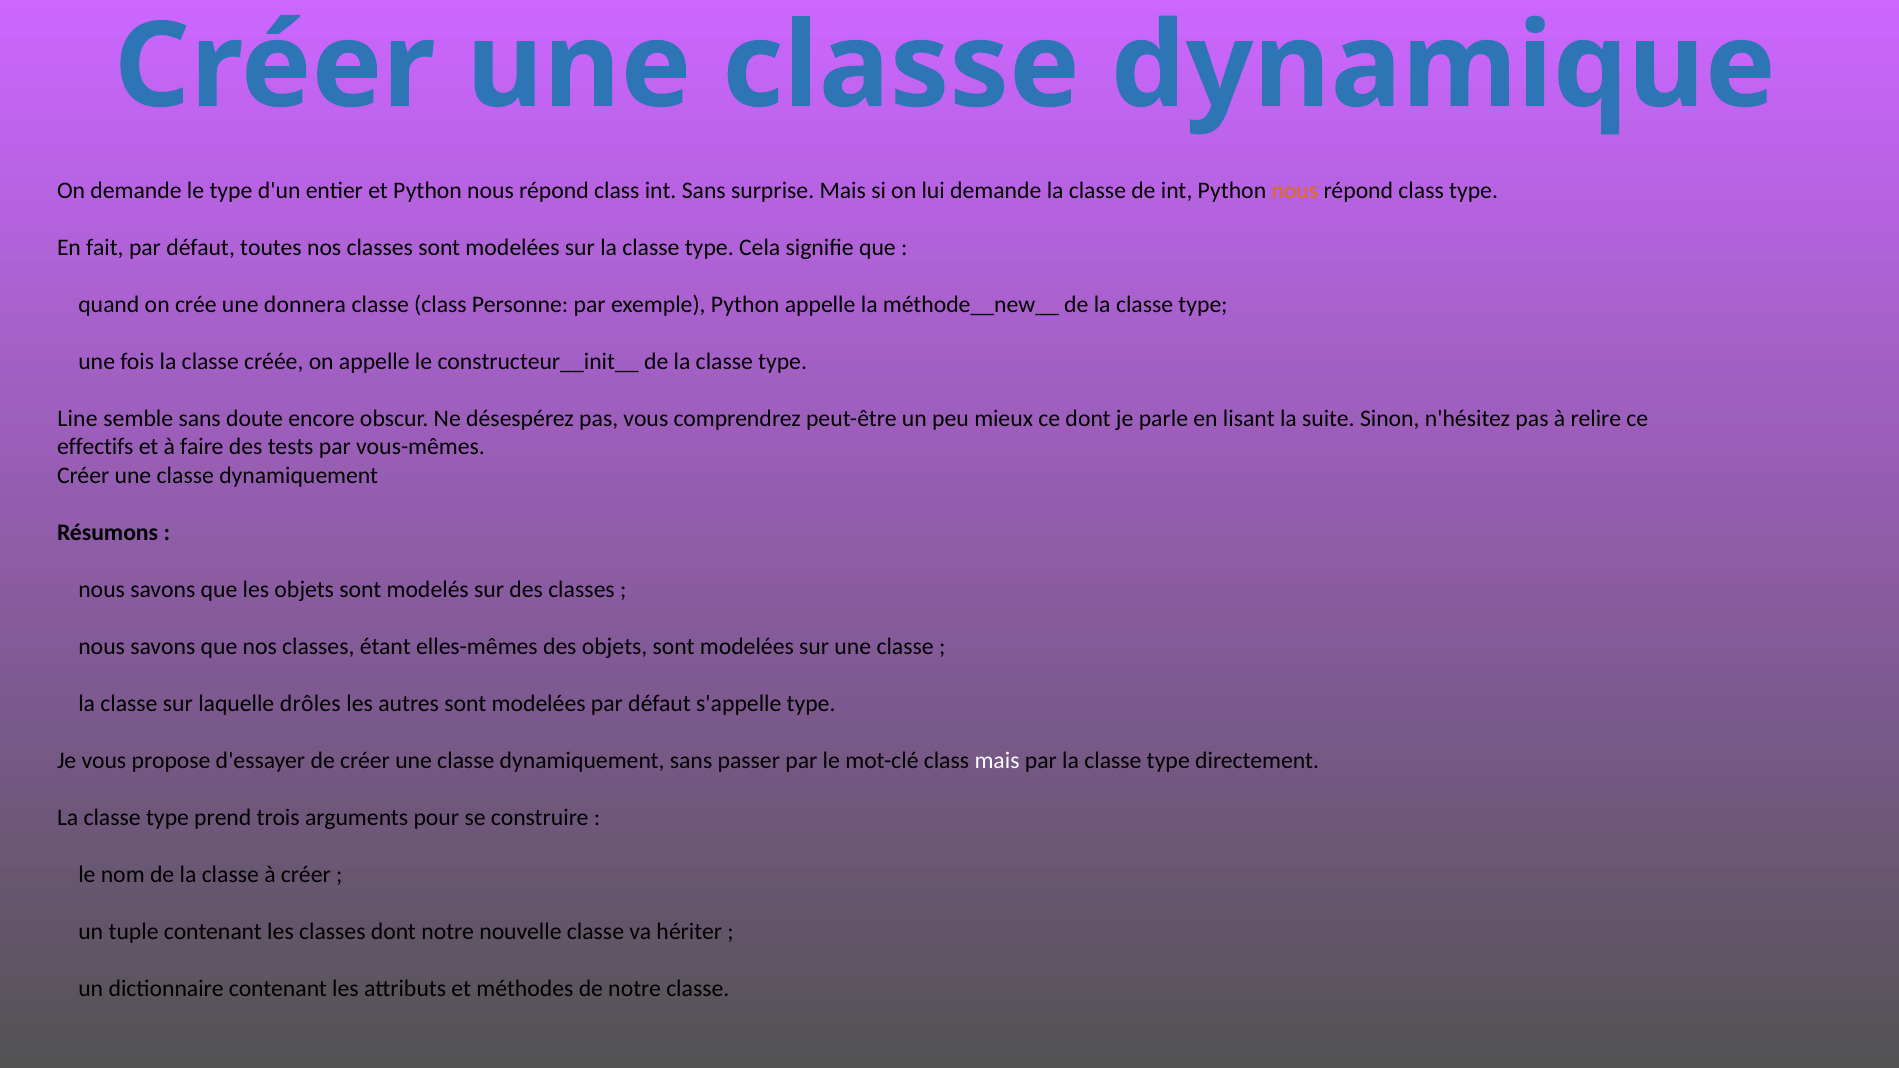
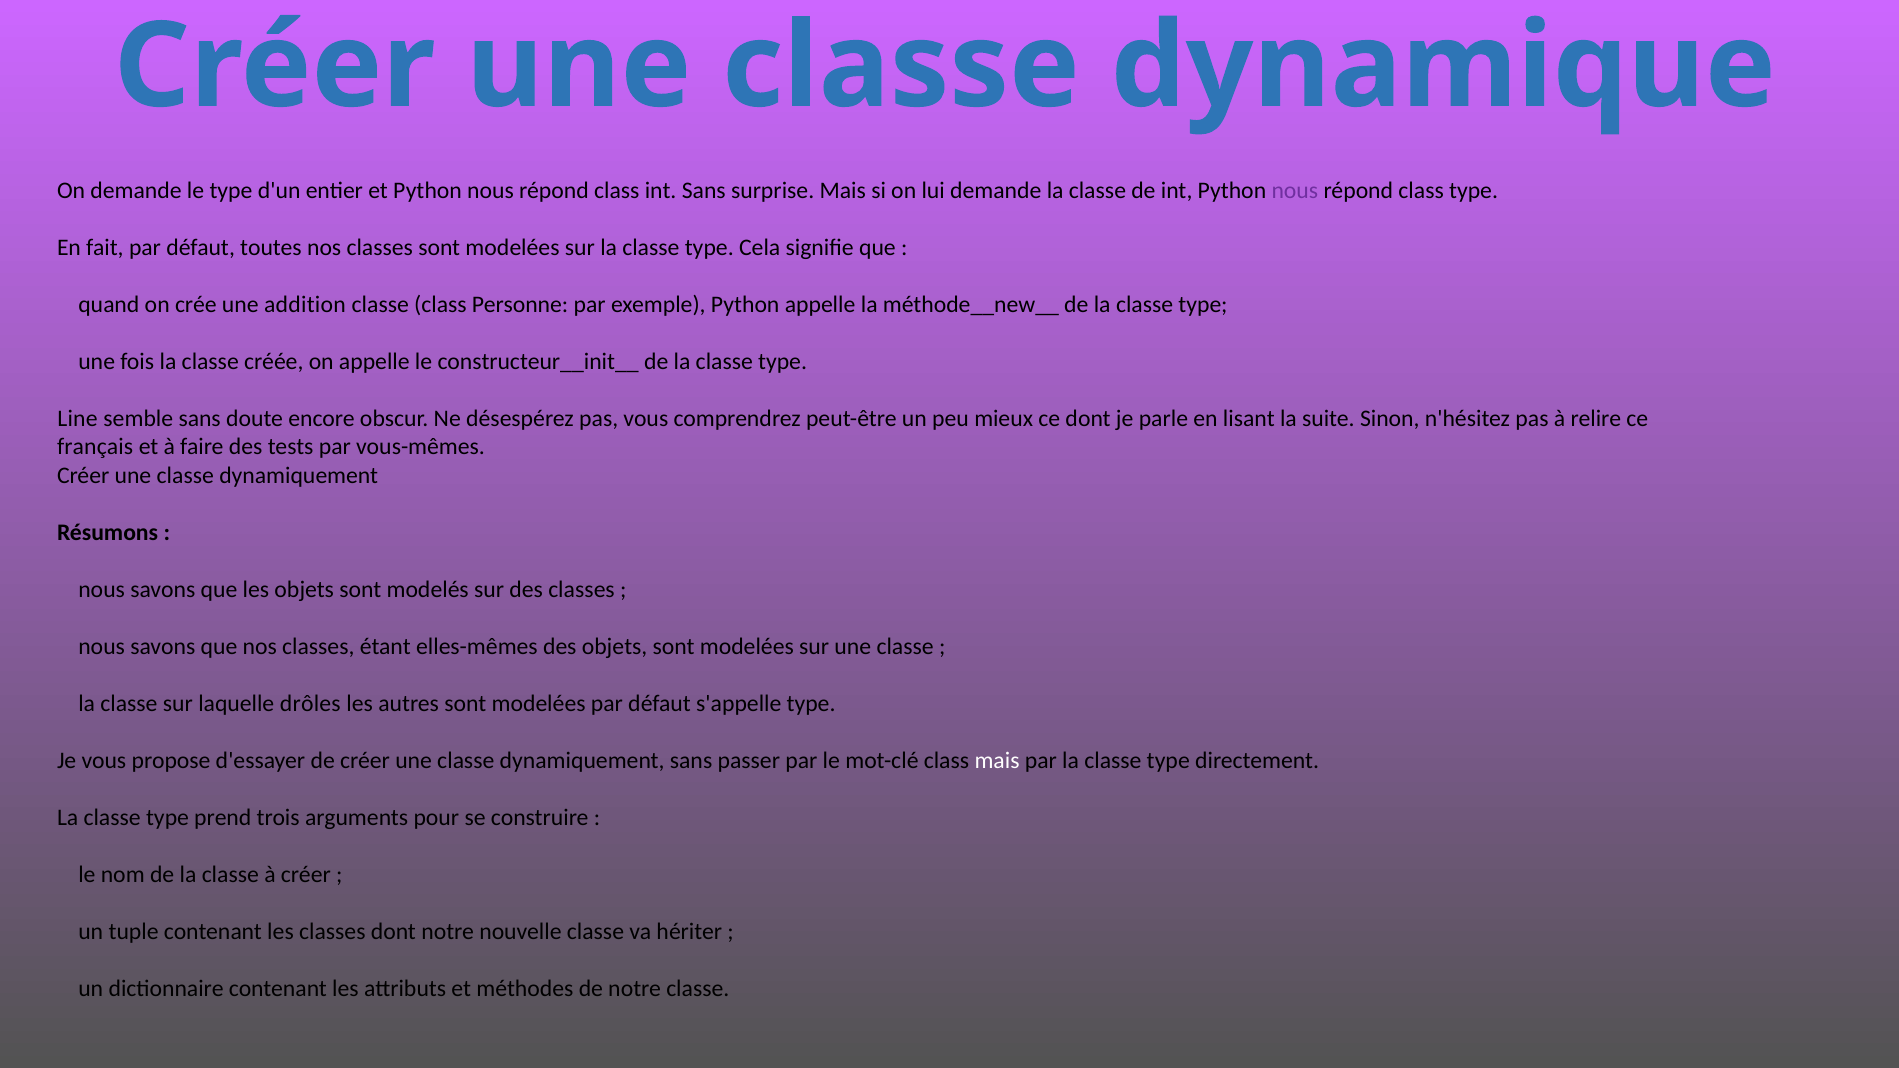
nous colour: orange -> purple (1295, 191)
donnera: donnera -> addition (305, 305)
effectifs: effectifs -> français (95, 447)
